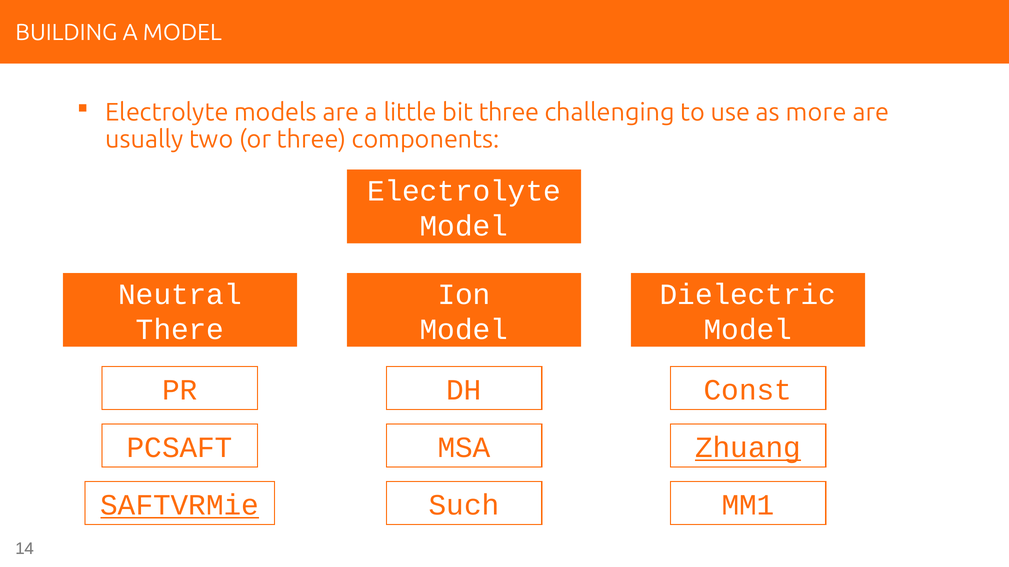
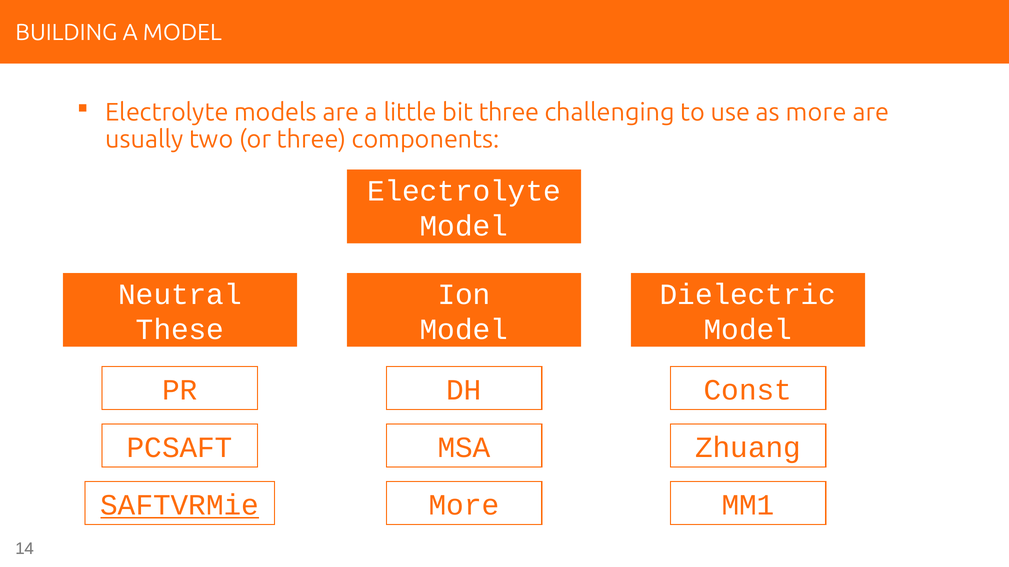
There: There -> These (180, 330)
Zhuang underline: present -> none (748, 448)
Such: Such -> More (464, 506)
